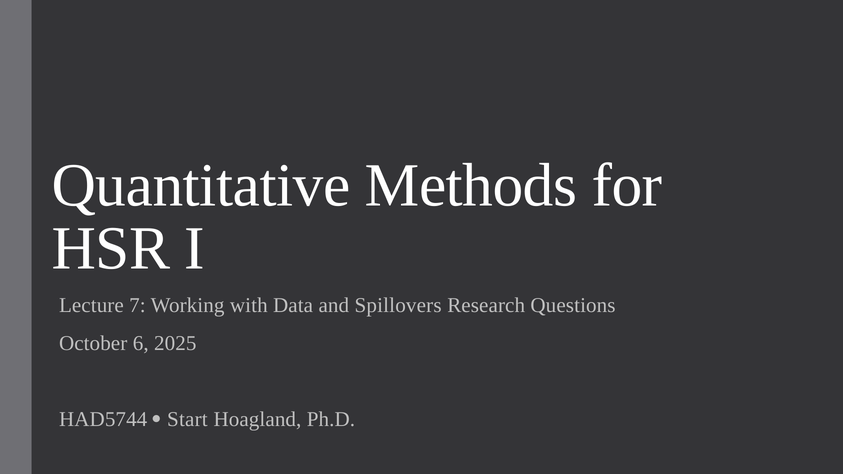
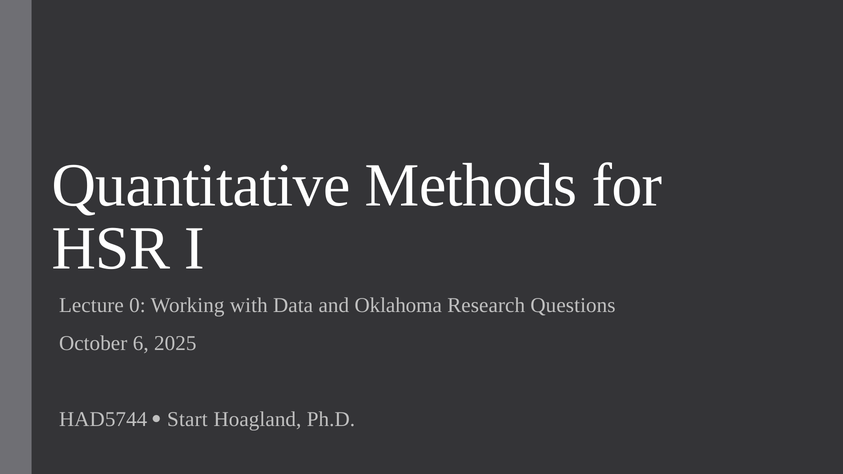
7: 7 -> 0 (137, 305)
Spillovers: Spillovers -> Oklahoma (398, 305)
